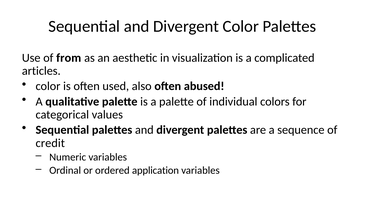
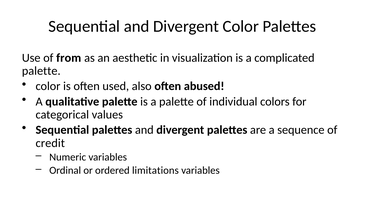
articles: articles -> palette (41, 71)
application: application -> limitations (155, 171)
